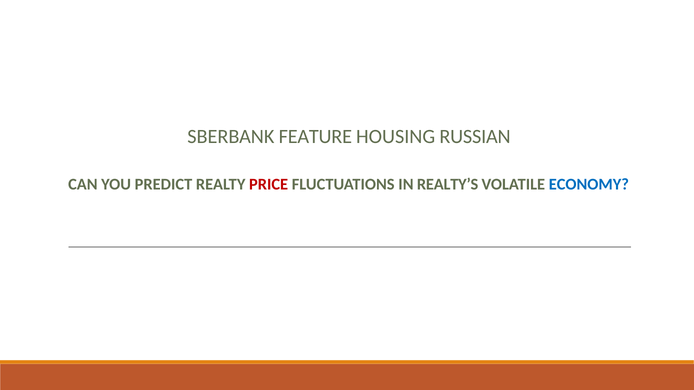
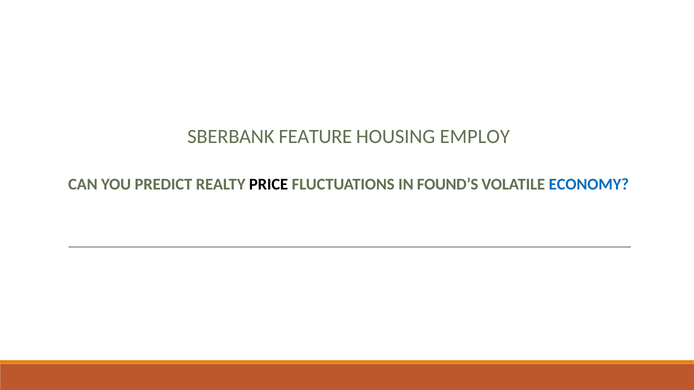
RUSSIAN: RUSSIAN -> EMPLOY (475, 137)
PRICE colour: red -> black (269, 184)
REALTY’S: REALTY’S -> FOUND’S (448, 184)
